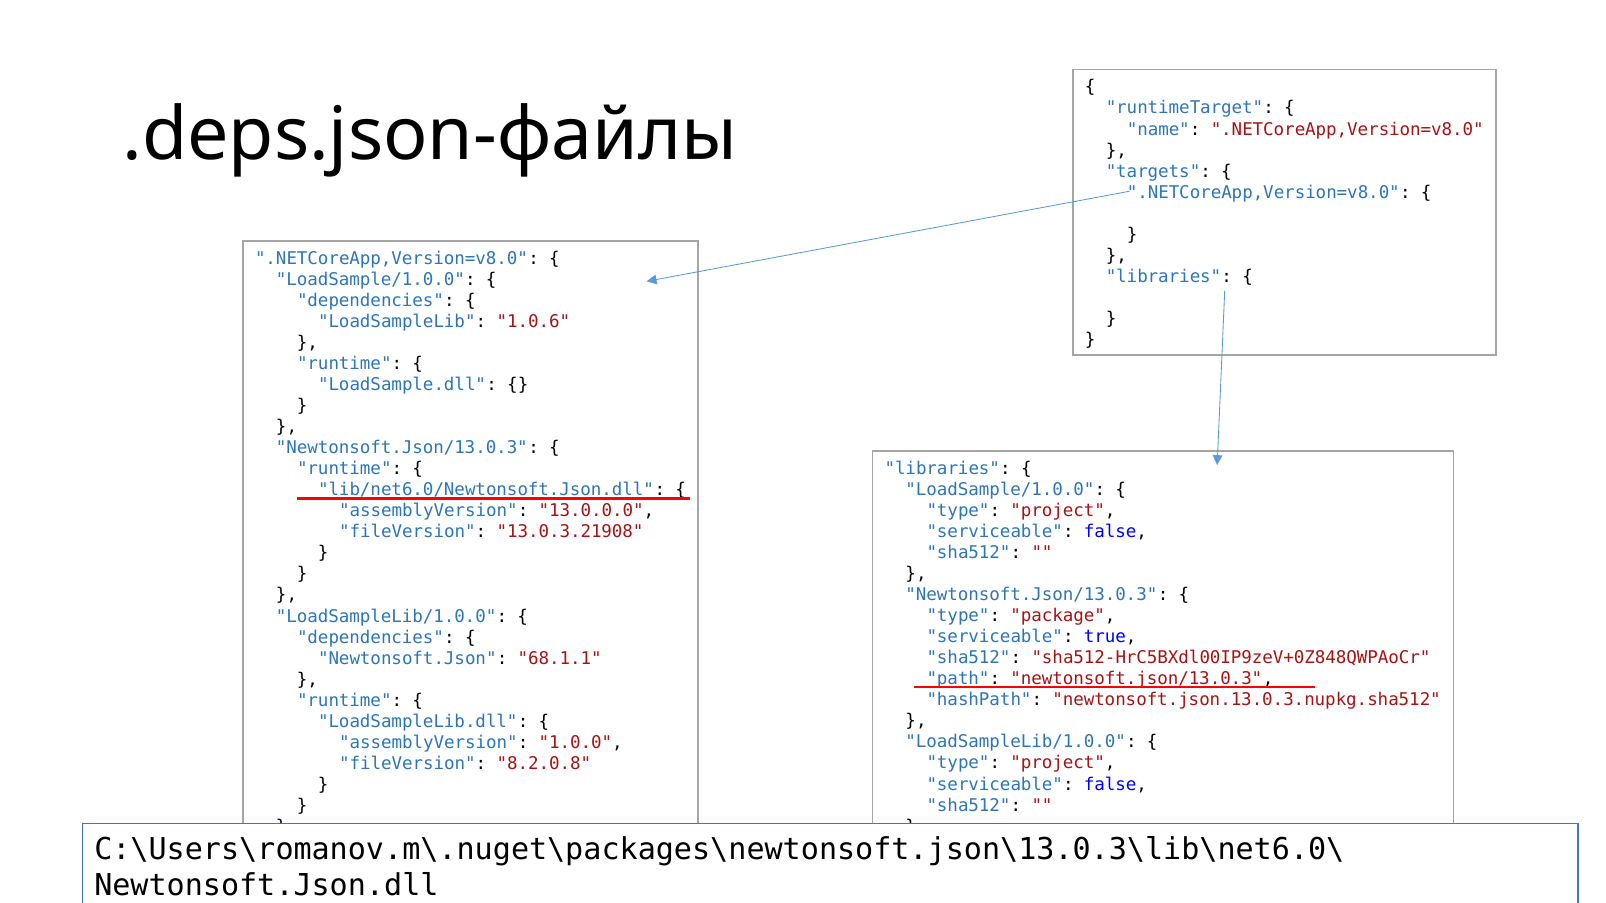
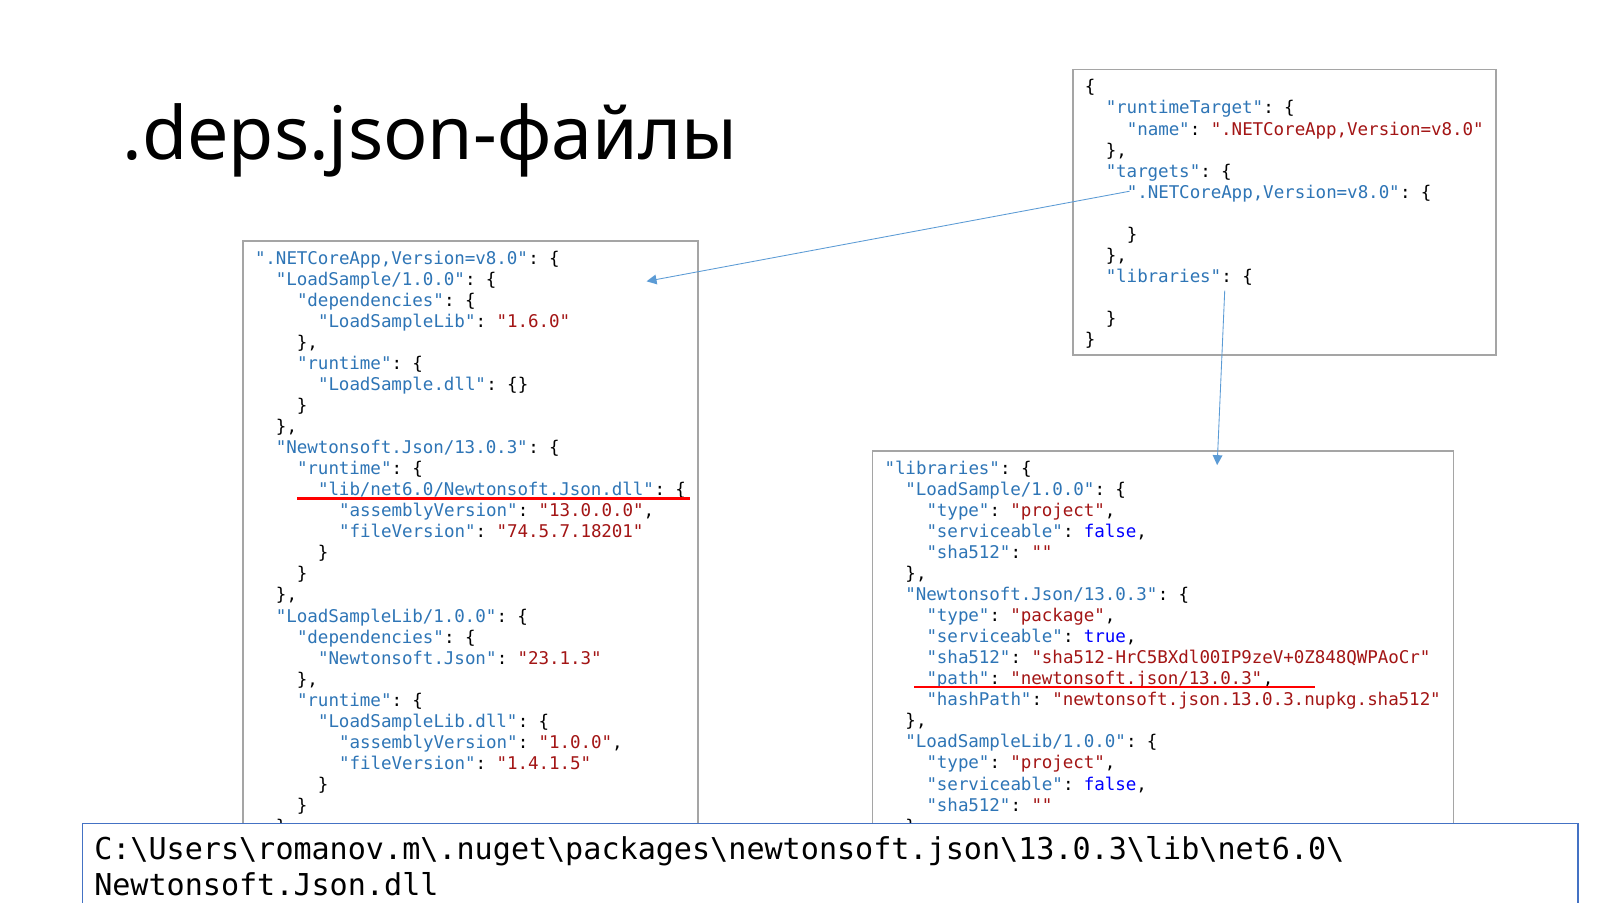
1.0.6: 1.0.6 -> 1.6.0 (533, 322)
13.0.3.21908: 13.0.3.21908 -> 74.5.7.18201 (570, 532)
68.1.1: 68.1.1 -> 23.1.3 (560, 659)
8.2.0.8: 8.2.0.8 -> 1.4.1.5 (544, 764)
